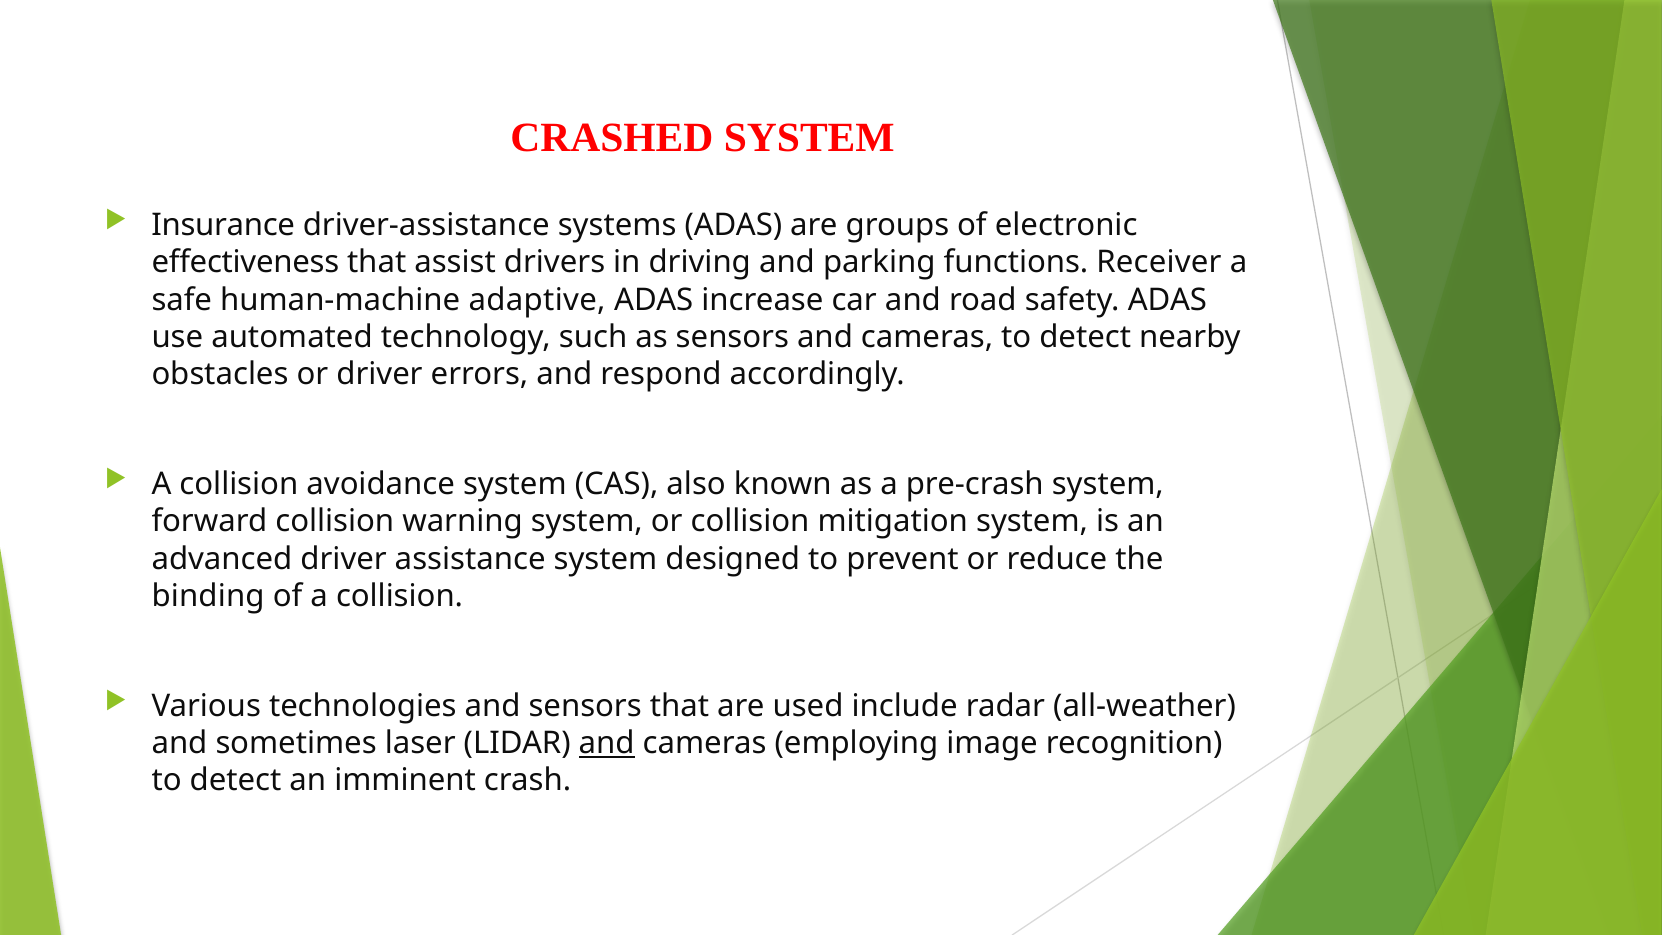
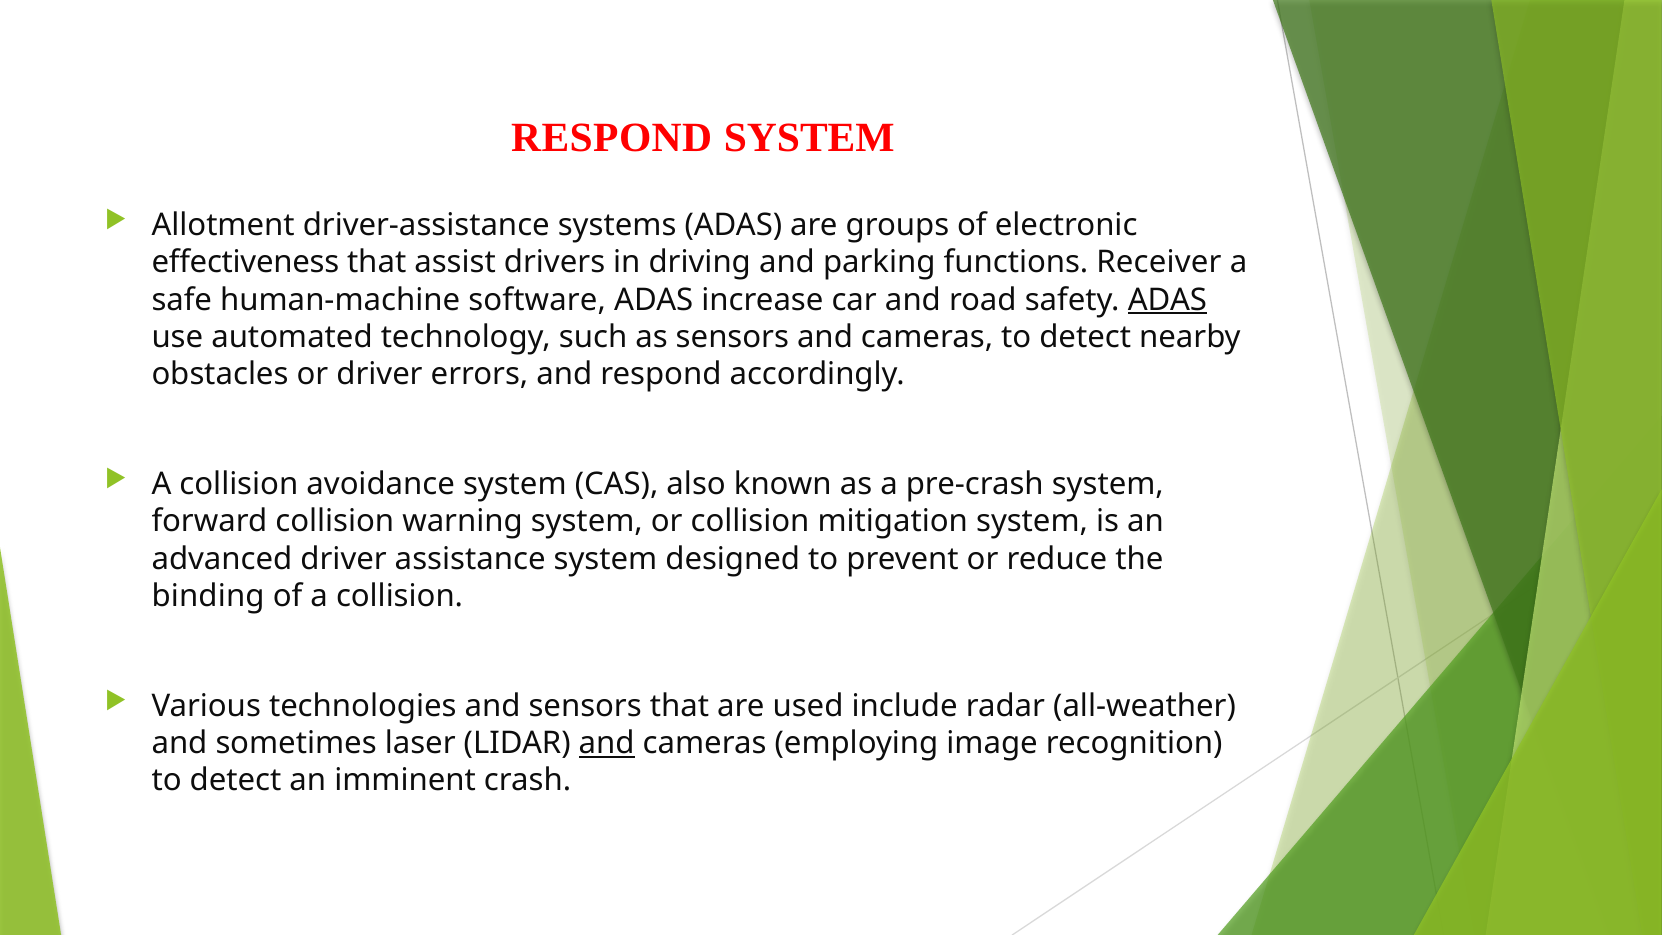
CRASHED: CRASHED -> RESPOND (612, 138)
Insurance: Insurance -> Allotment (223, 225)
adaptive: adaptive -> software (537, 300)
ADAS underline: none -> present (1167, 300)
